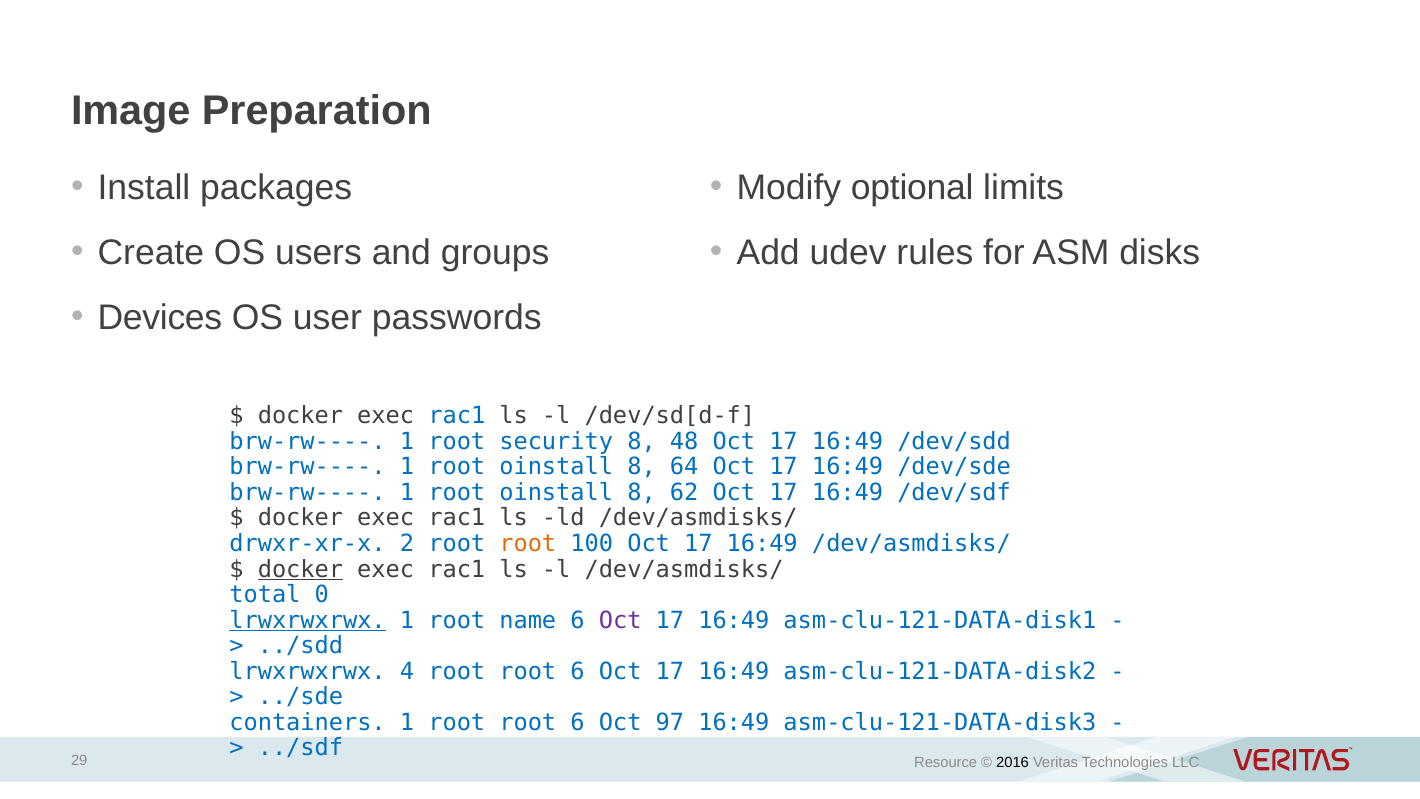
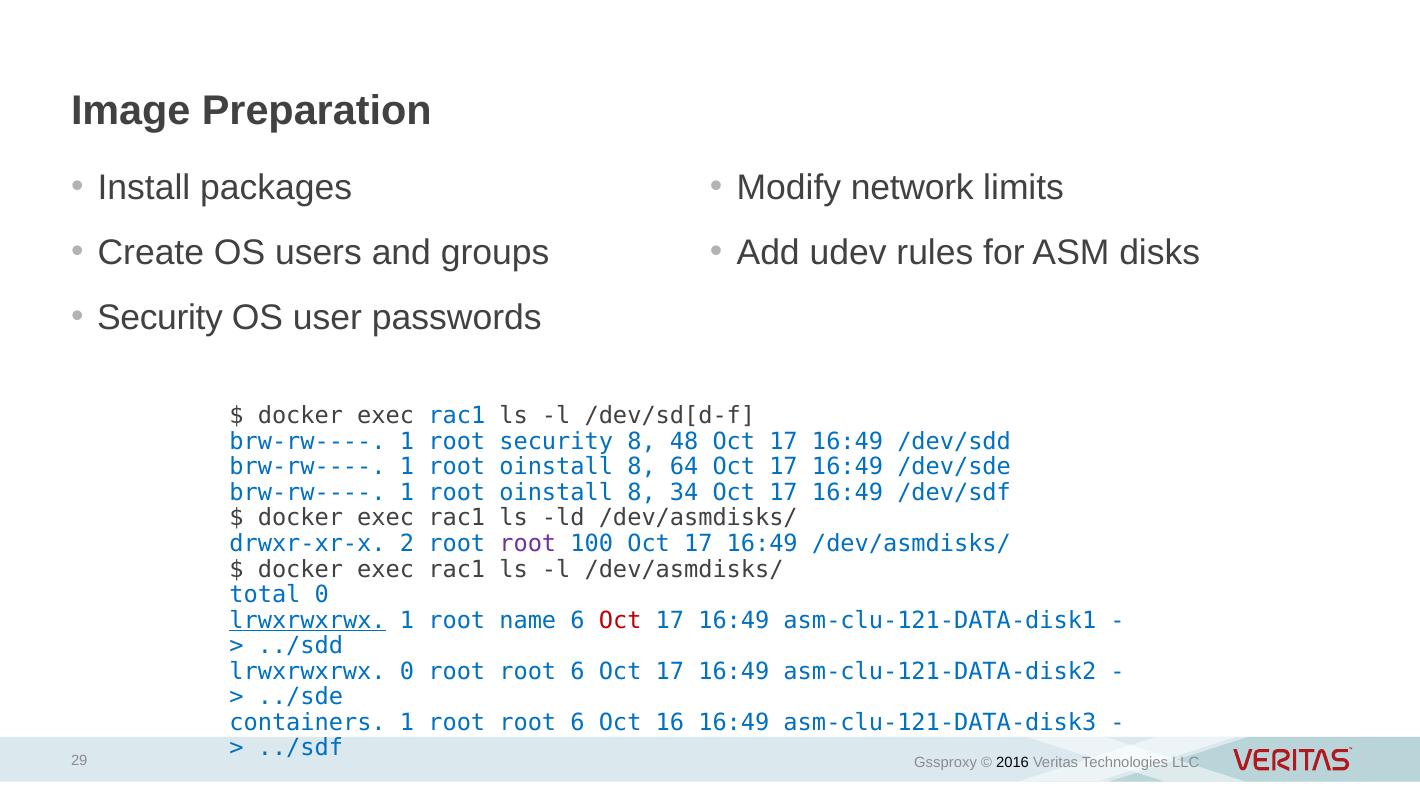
optional: optional -> network (912, 188)
Devices: Devices -> Security (160, 318)
62: 62 -> 34 (684, 493)
root colour: orange -> purple (528, 544)
docker underline: present -> none (300, 569)
Oct colour: purple -> red (620, 620)
lrwxrwxrwx 4: 4 -> 0 (407, 671)
97: 97 -> 16 (670, 722)
Resource: Resource -> Gssproxy (946, 763)
